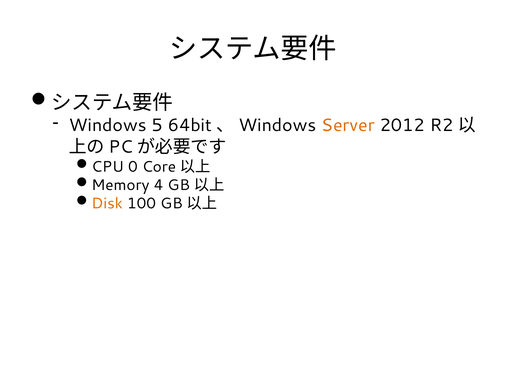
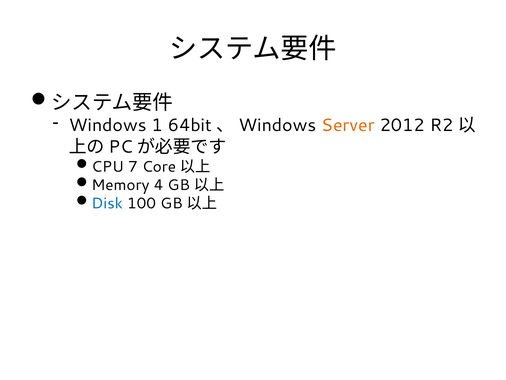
5: 5 -> 1 (157, 125)
0: 0 -> 7 (133, 166)
Disk colour: orange -> blue (107, 203)
